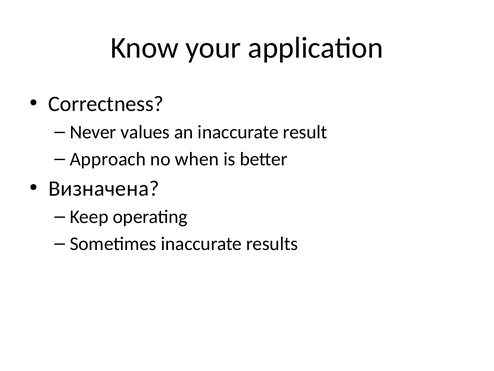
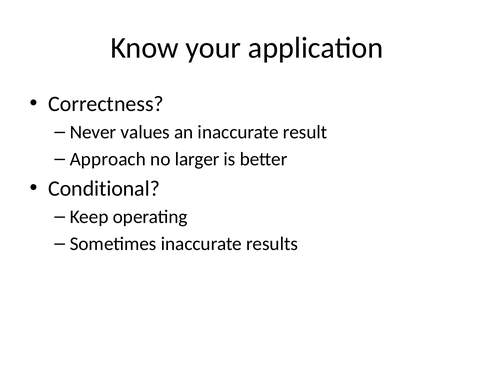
when: when -> larger (197, 159)
Визначена: Визначена -> Conditional (104, 188)
